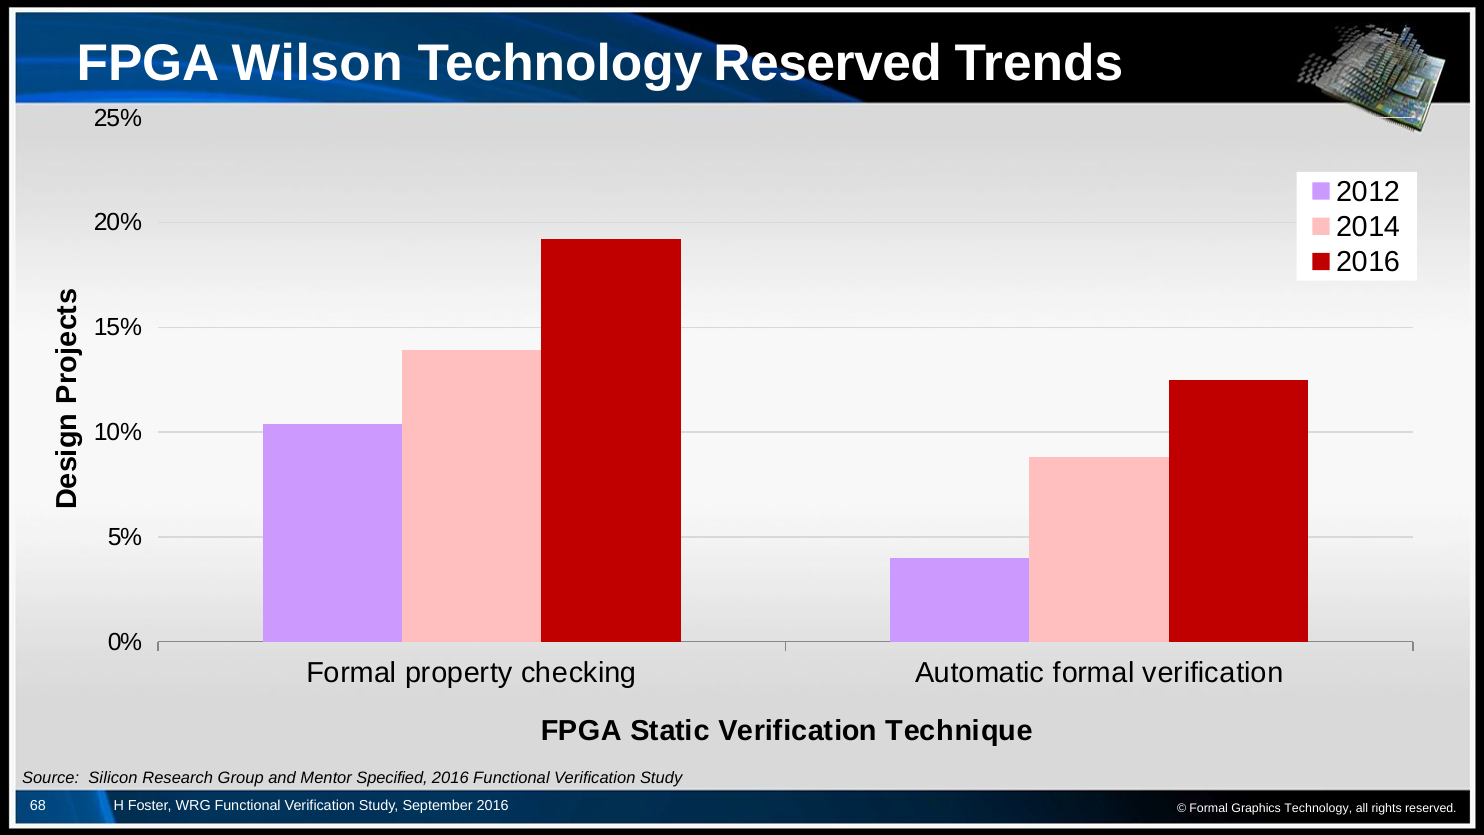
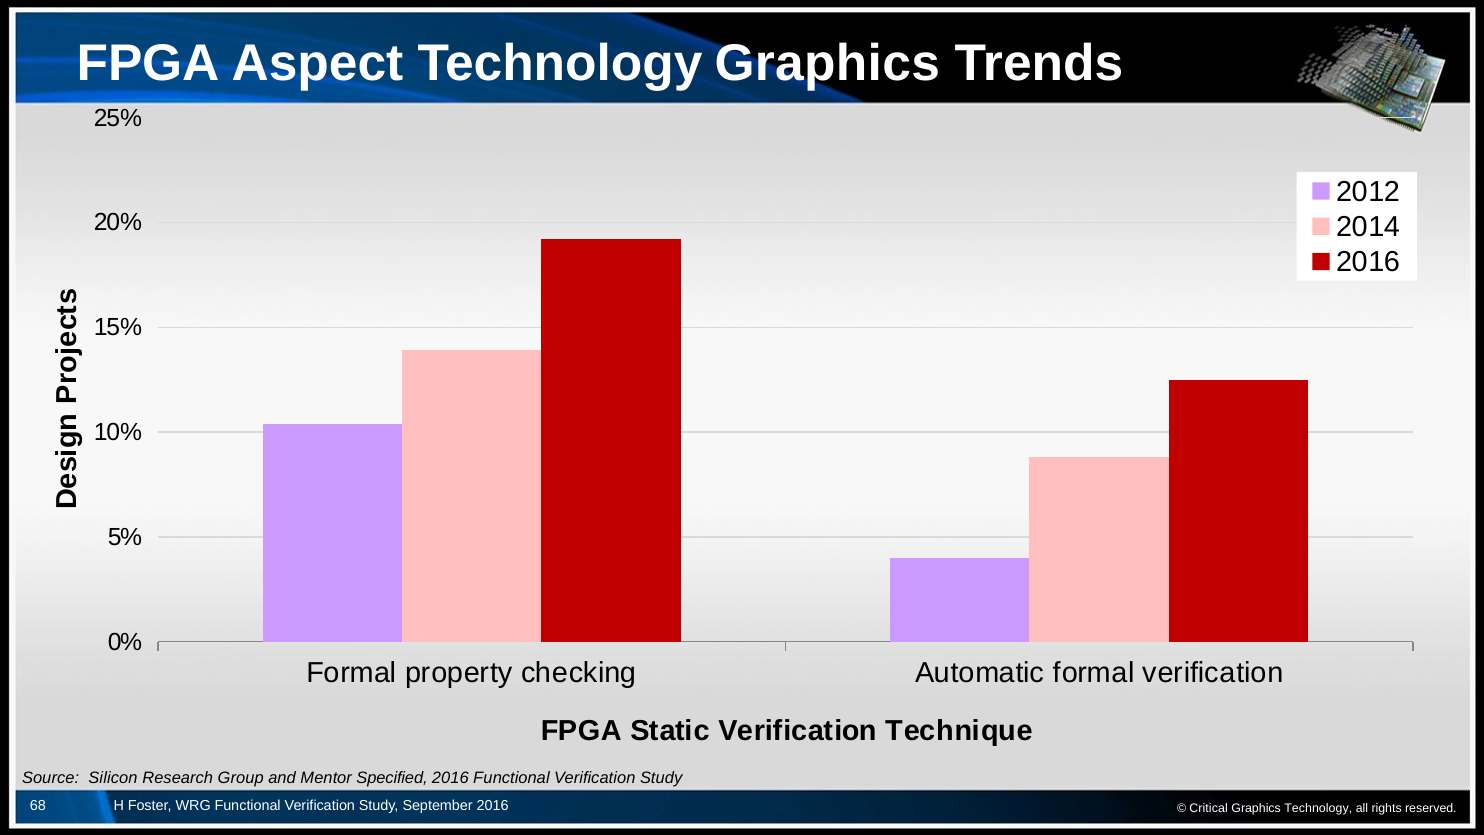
Wilson: Wilson -> Aspect (317, 64)
Technology Reserved: Reserved -> Graphics (827, 64)
Formal: Formal -> Critical (1209, 808)
